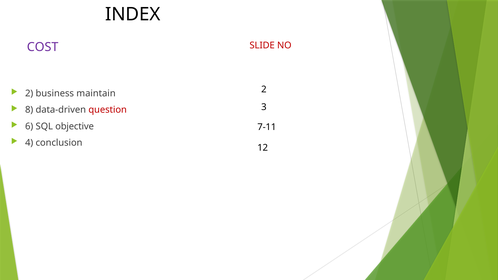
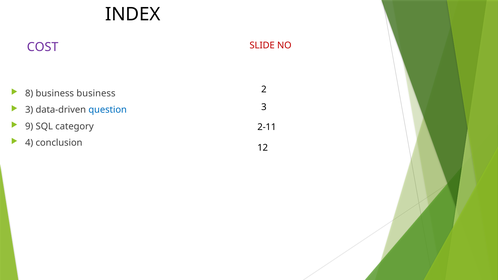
2: 2 -> 8 (29, 94)
business maintain: maintain -> business (96, 94)
8: 8 -> 3 (29, 110)
question colour: red -> blue (108, 110)
6: 6 -> 9 (29, 126)
objective: objective -> category (75, 126)
7-11: 7-11 -> 2-11 (267, 127)
